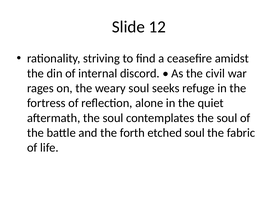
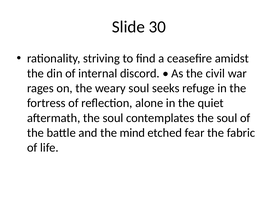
12: 12 -> 30 (157, 27)
forth: forth -> mind (132, 132)
etched soul: soul -> fear (195, 132)
